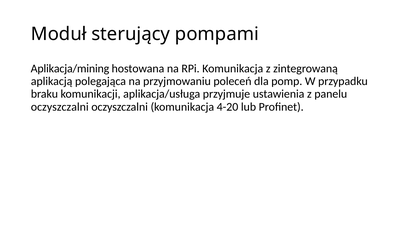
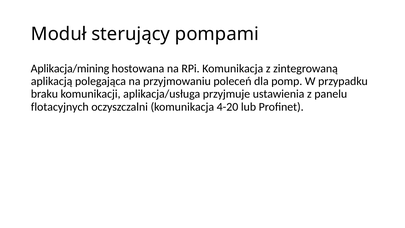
oczyszczalni: oczyszczalni -> flotacyjnych (60, 107)
